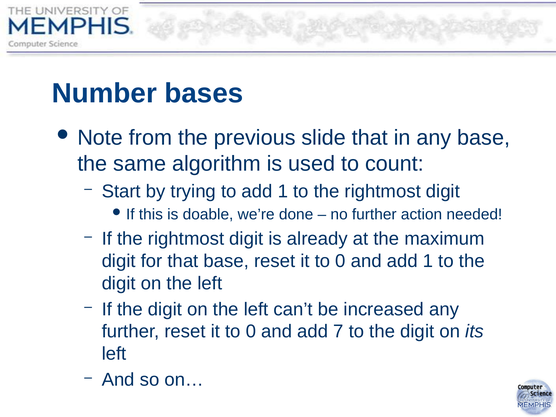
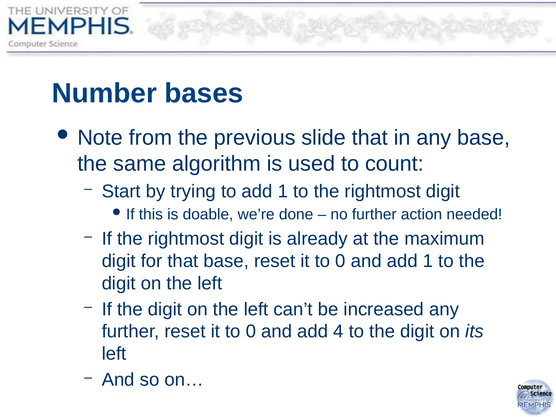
7: 7 -> 4 (338, 332)
